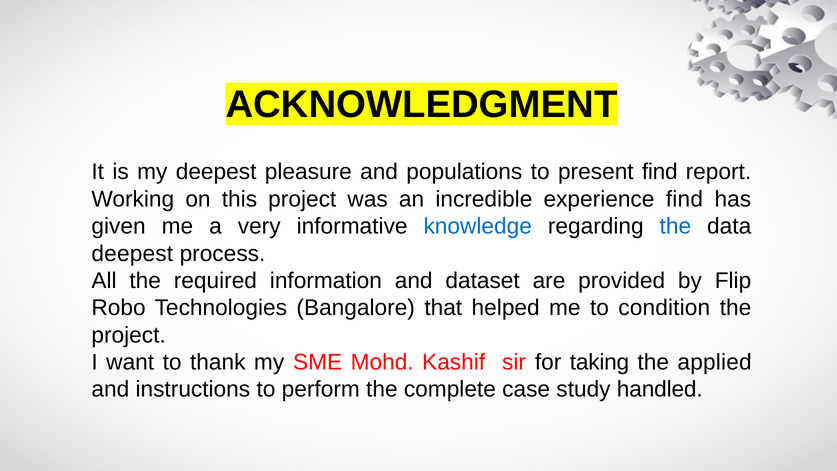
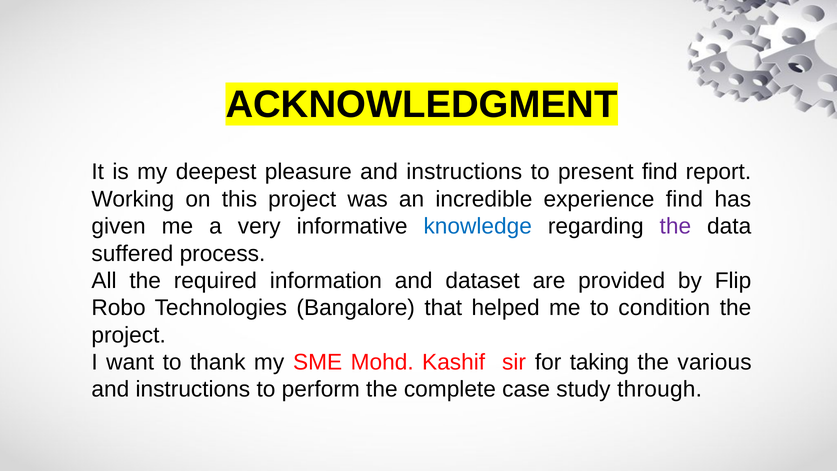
pleasure and populations: populations -> instructions (464, 172)
the colour: blue -> purple (675, 226)
deepest: deepest -> suffered (132, 253)
applied: applied -> various (715, 362)
handled: handled -> through (660, 389)
